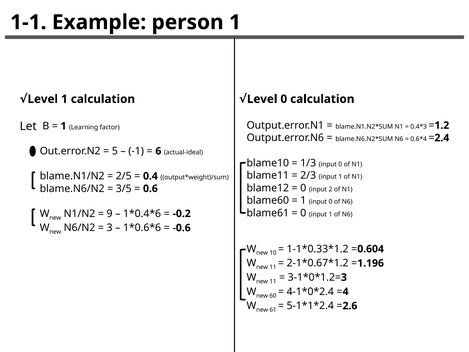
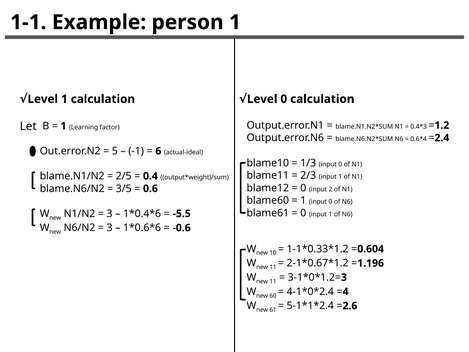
9: 9 -> 3 (110, 213)
-0.2: -0.2 -> -5.5 (182, 213)
